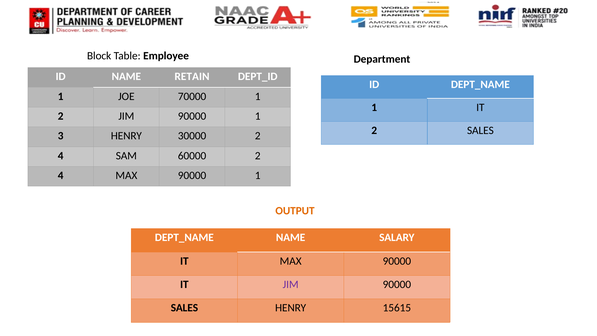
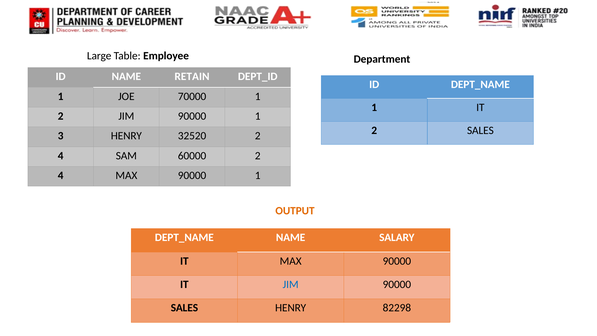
Block: Block -> Large (99, 56)
30000: 30000 -> 32520 (192, 136)
JIM colour: purple -> blue (291, 284)
15615: 15615 -> 82298 (397, 308)
